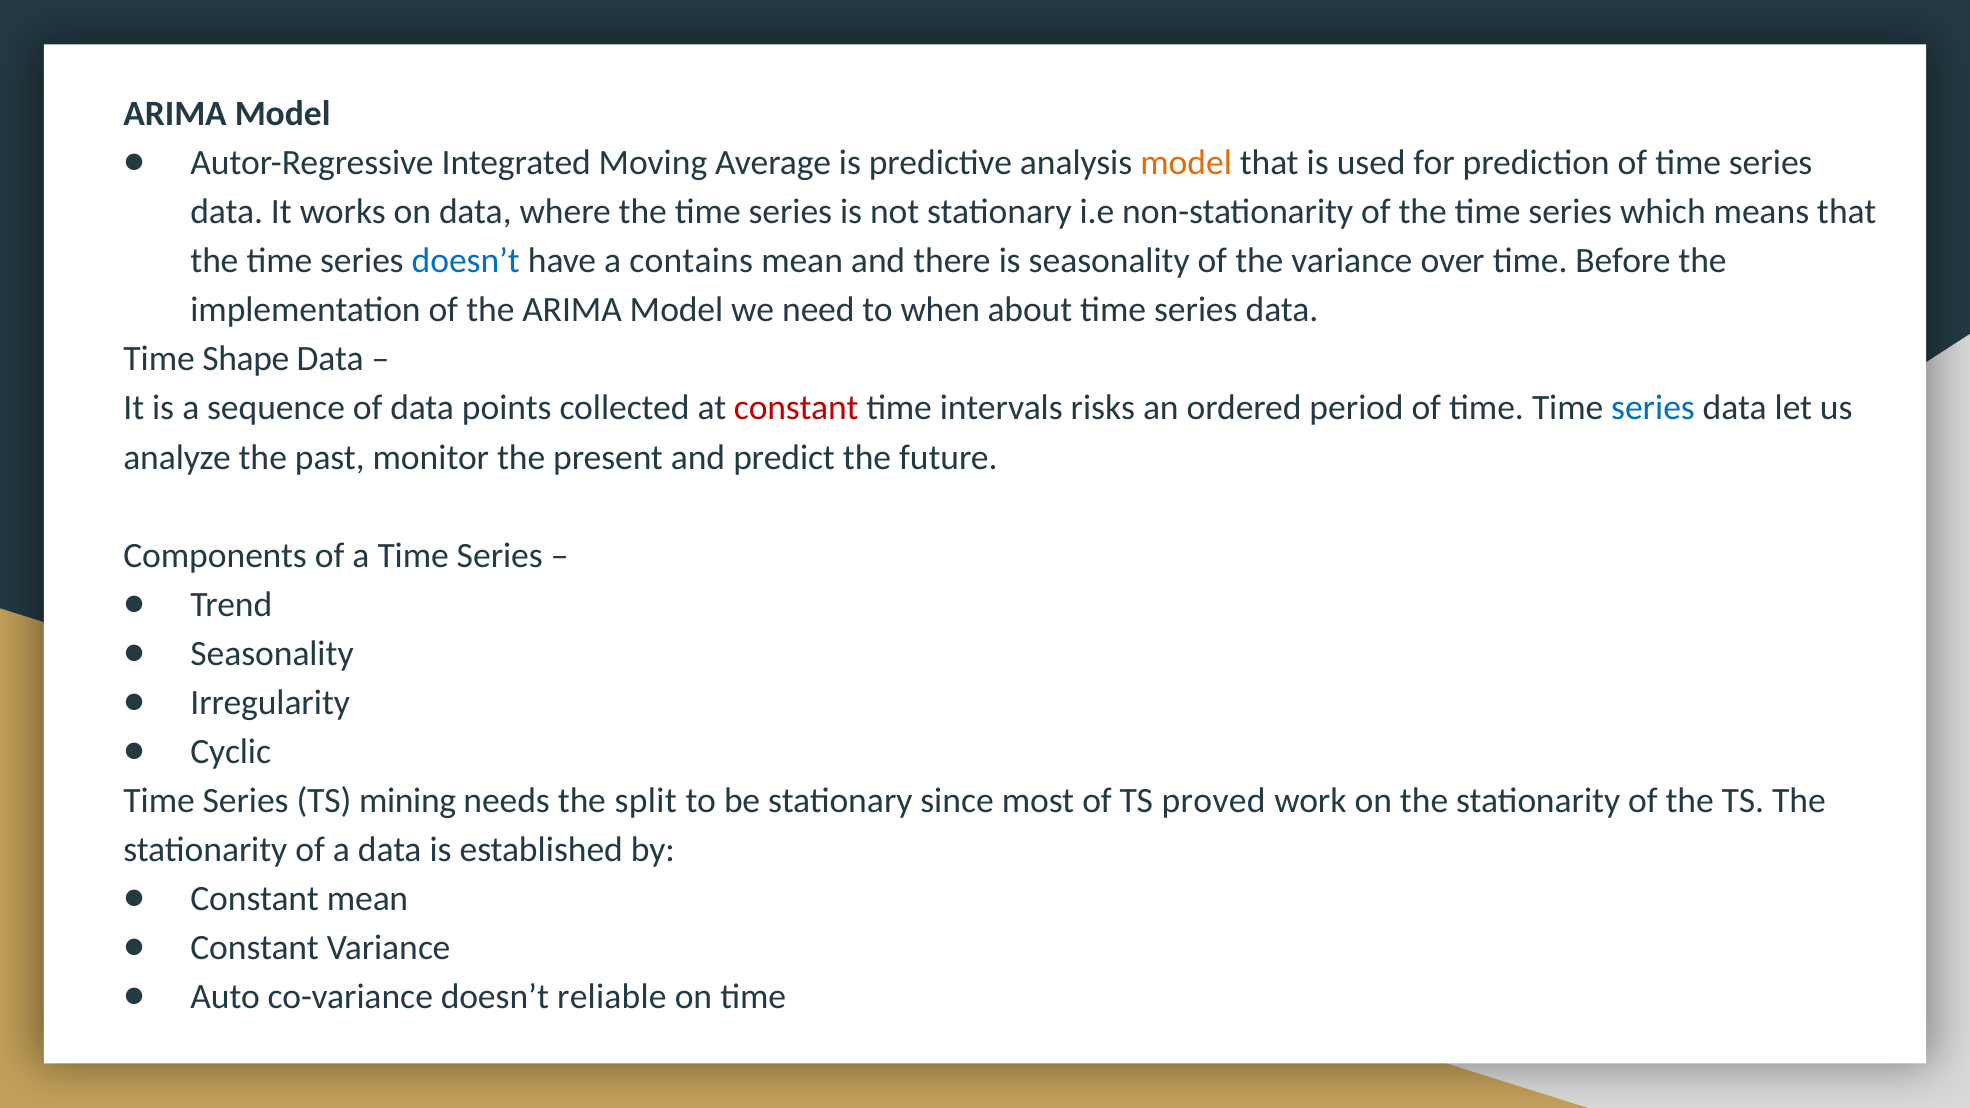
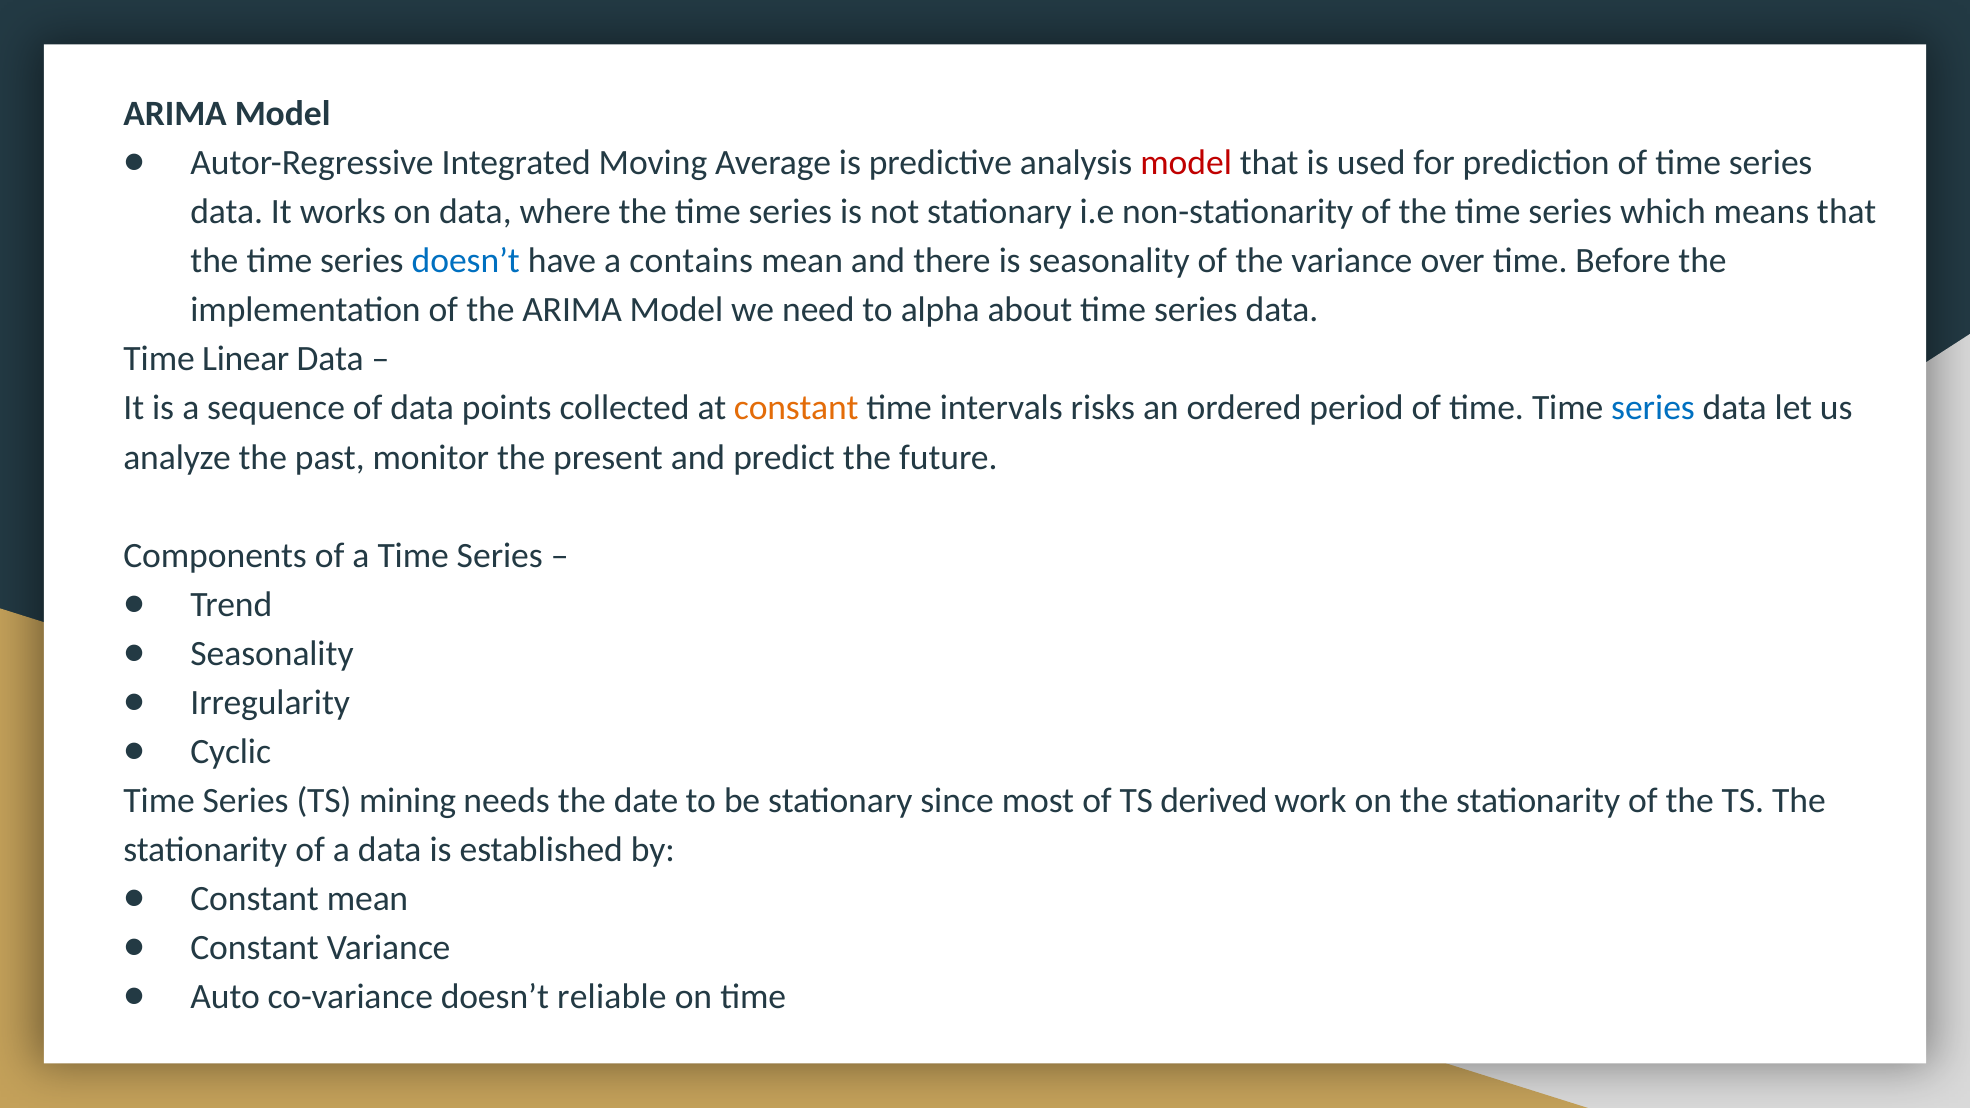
model colour: orange -> red (1186, 163)
when: when -> alpha (940, 310)
Shape: Shape -> Linear (246, 359)
constant colour: red -> orange (796, 408)
split: split -> date (646, 801)
proved: proved -> derived (1214, 801)
